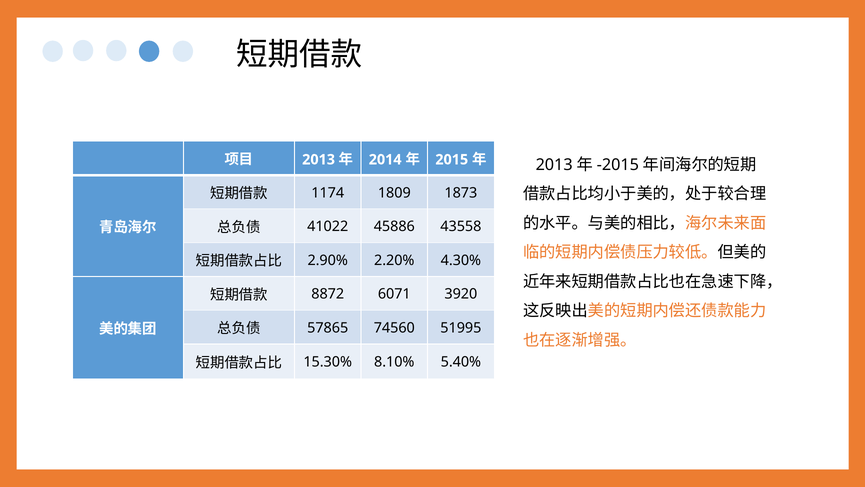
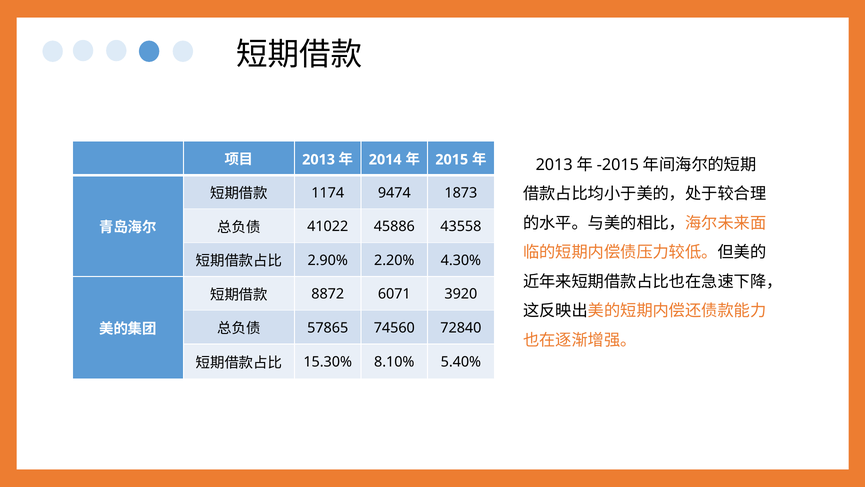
1809: 1809 -> 9474 (394, 193)
51995: 51995 -> 72840 (461, 328)
